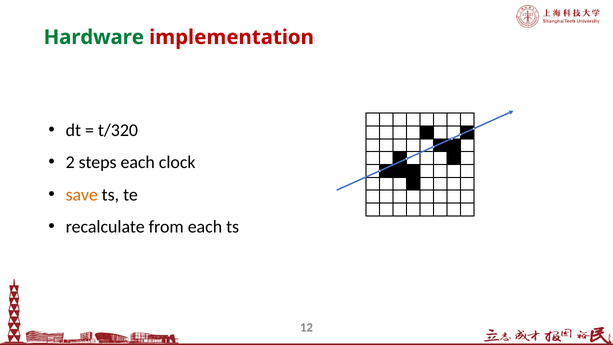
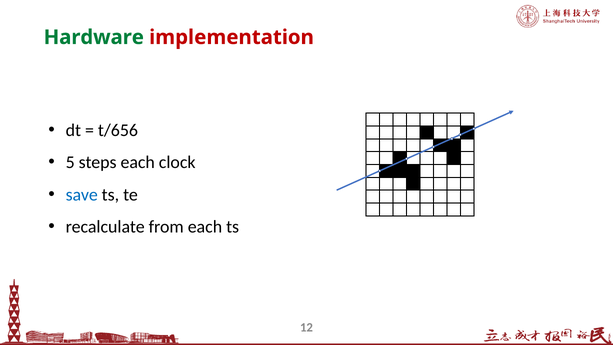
t/320: t/320 -> t/656 (118, 130)
2: 2 -> 5 (70, 162)
save colour: orange -> blue (82, 195)
